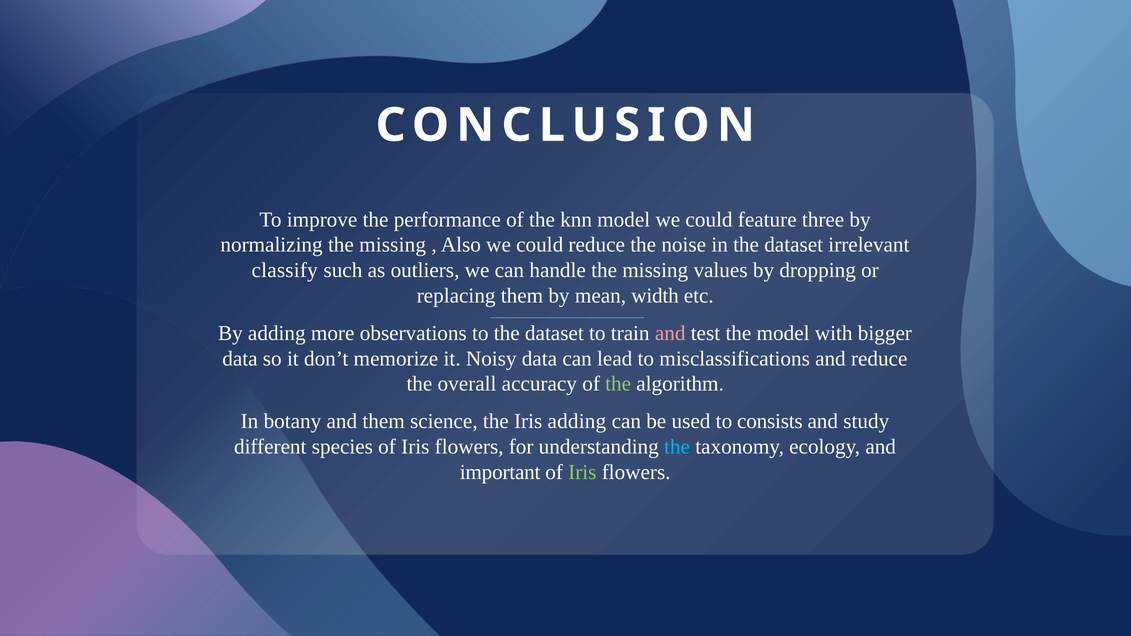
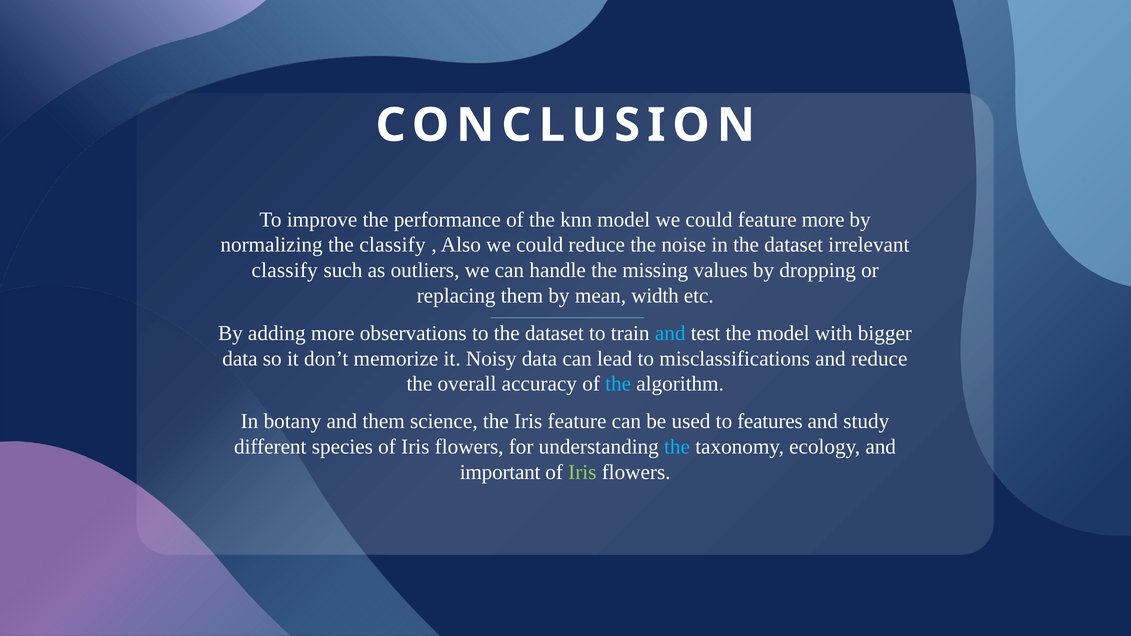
feature three: three -> more (823, 220)
normalizing the missing: missing -> classify (393, 245)
and colour: pink -> light blue (670, 333)
the colour: light green -> light blue (618, 384)
Iris adding: adding -> feature (577, 421)
consists: consists -> features (770, 421)
